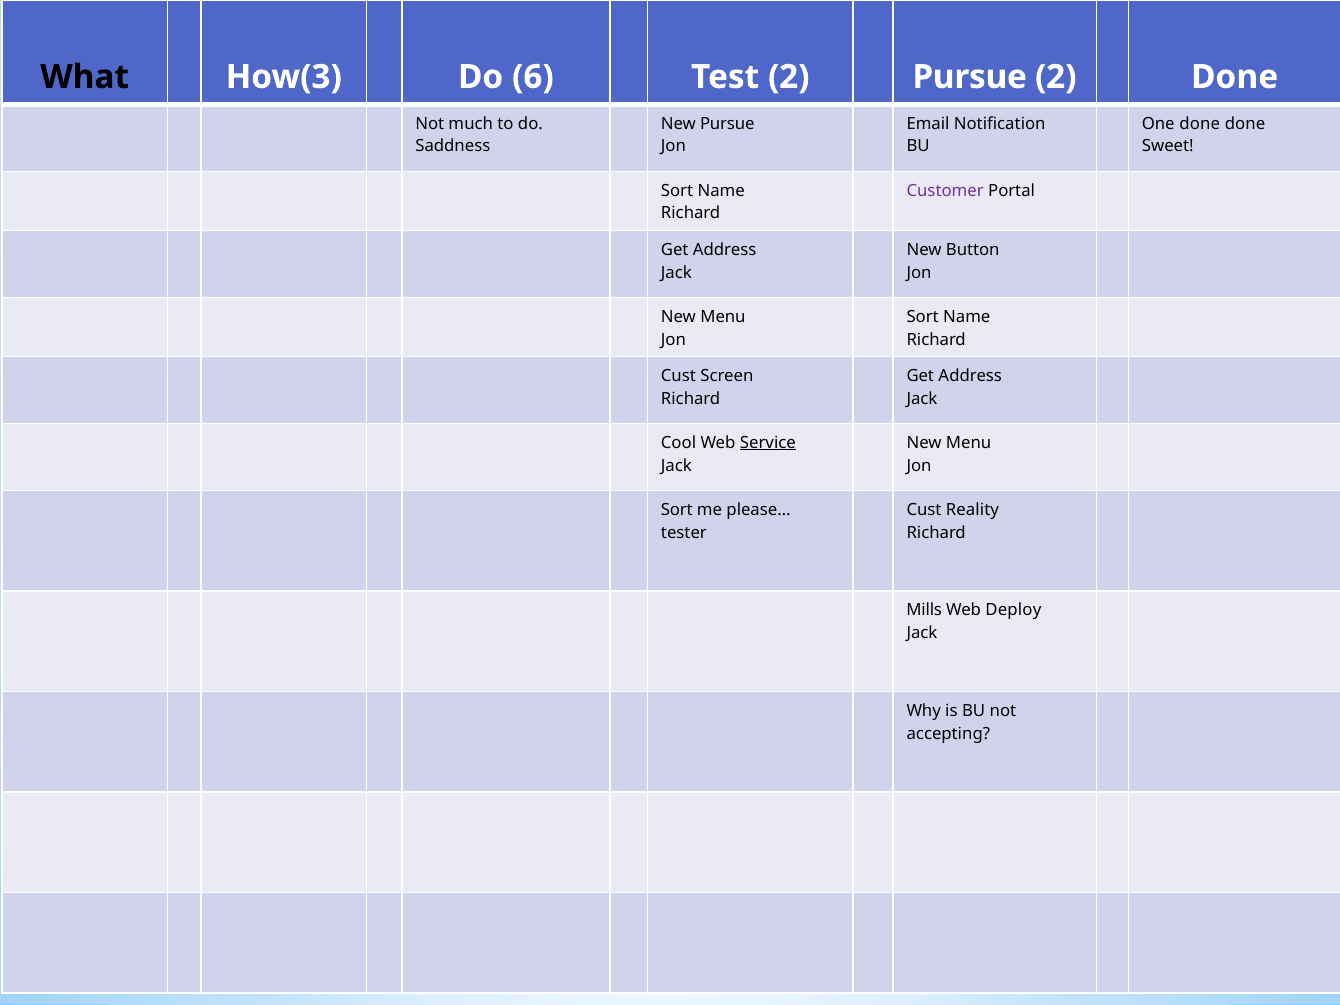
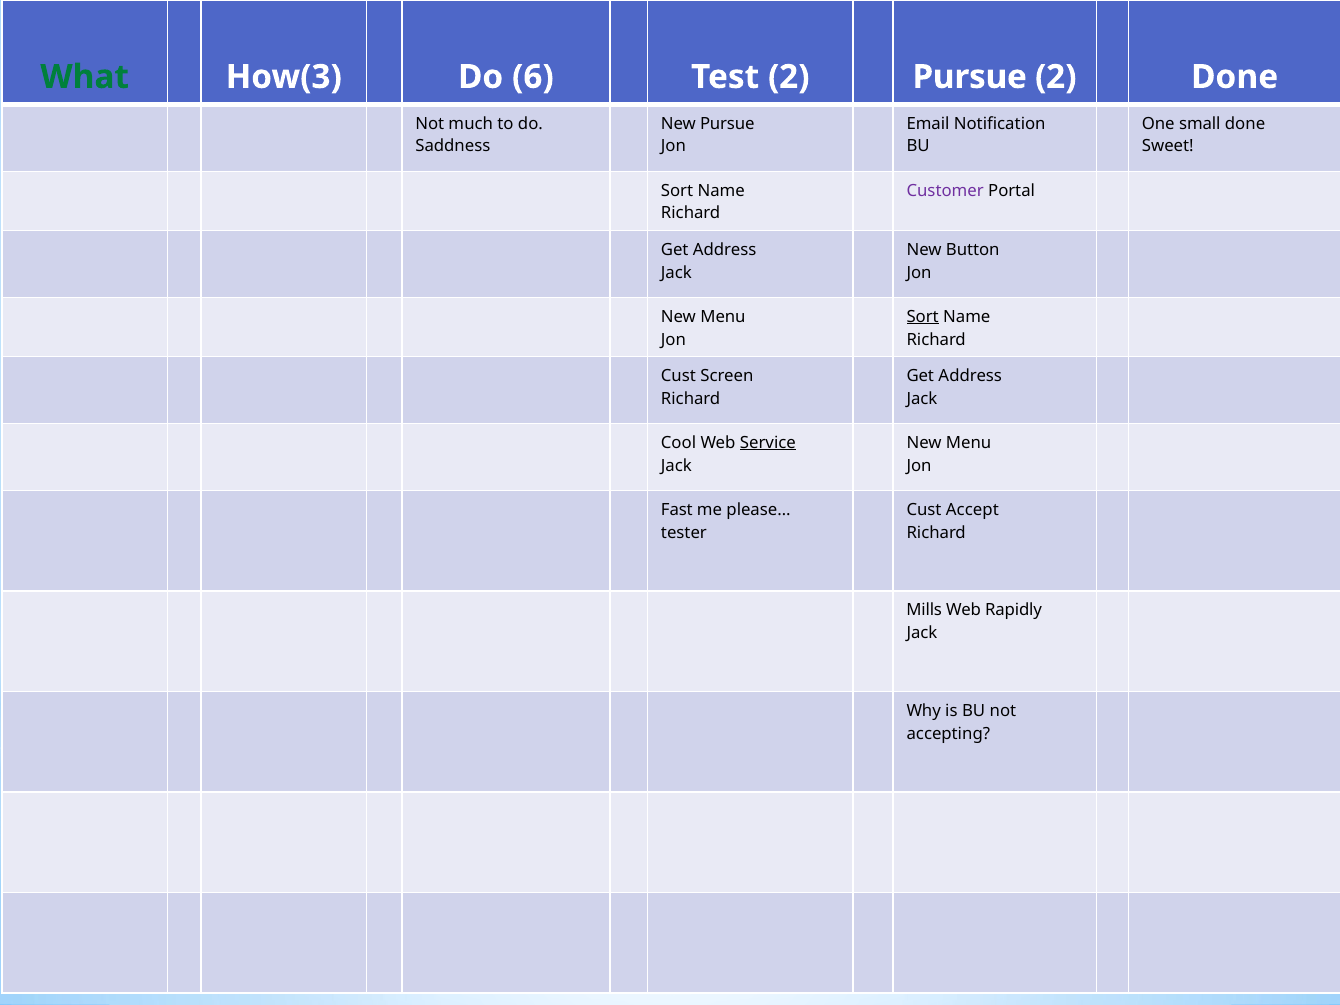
What colour: black -> green (85, 77)
One done: done -> small (1200, 124)
Sort underline: none -> present (923, 317)
Sort: Sort -> Fast (677, 510)
Reality: Reality -> Accept (972, 510)
Deploy: Deploy -> Rapidly (1014, 610)
